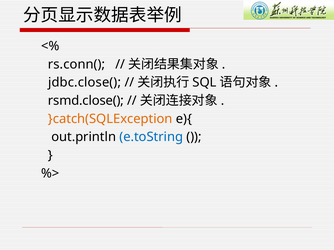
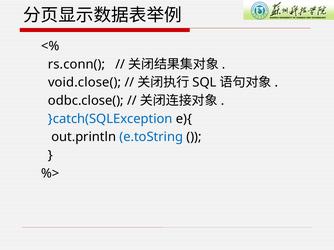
jdbc.close(: jdbc.close( -> void.close( (85, 83)
rsmd.close(: rsmd.close( -> odbc.close( (86, 101)
}catch(SQLException colour: orange -> blue (110, 119)
